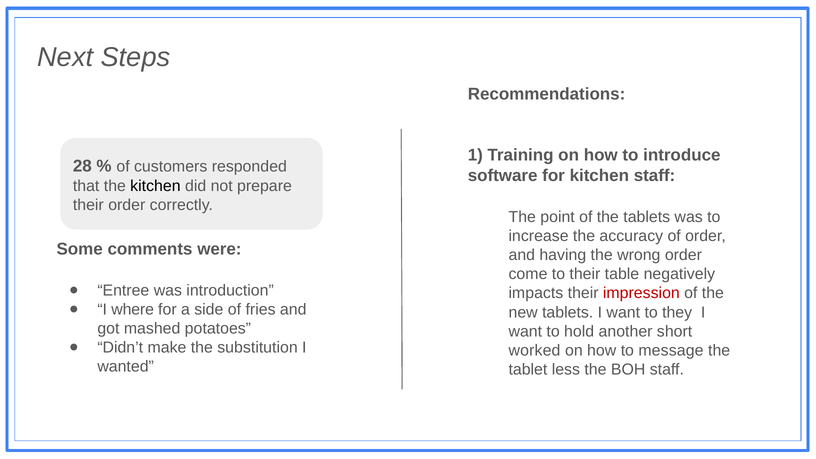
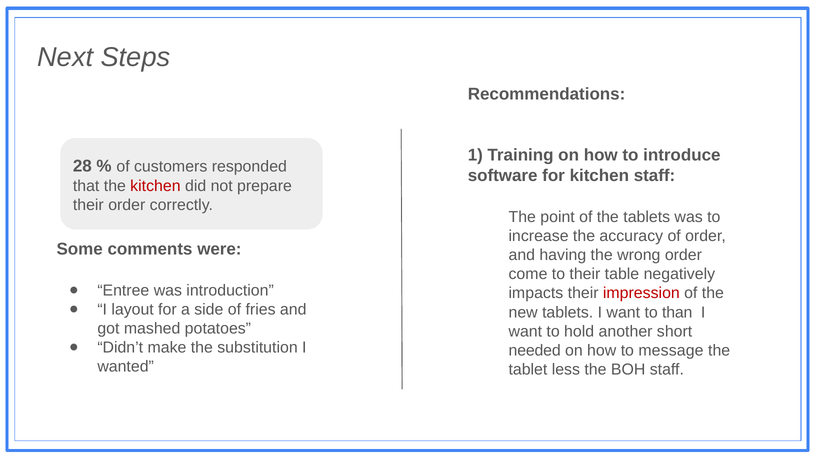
kitchen colour: black -> red (155, 186)
where: where -> layout (133, 309)
they: they -> than (677, 312)
worked: worked -> needed (535, 350)
